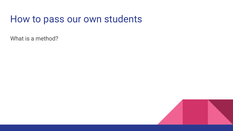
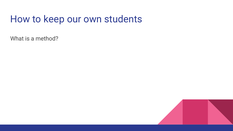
pass: pass -> keep (54, 19)
